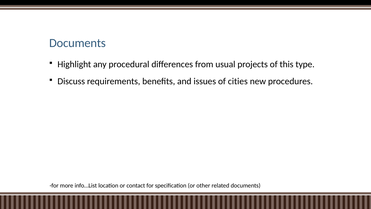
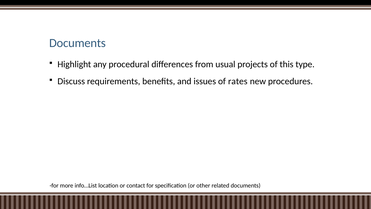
cities: cities -> rates (238, 81)
